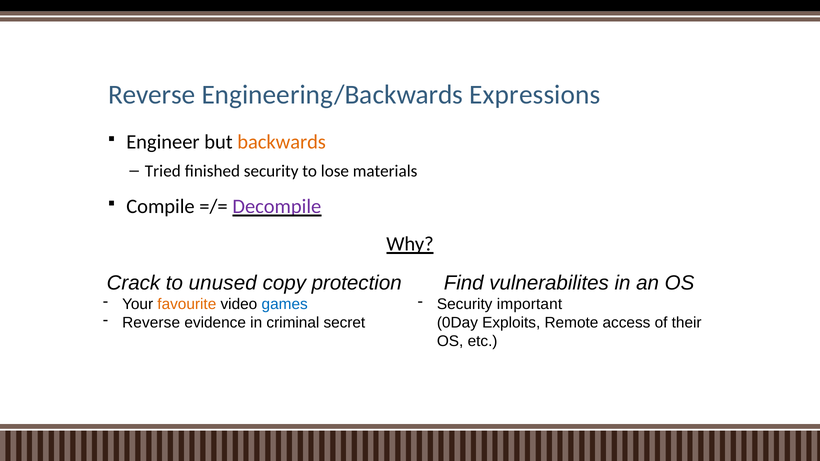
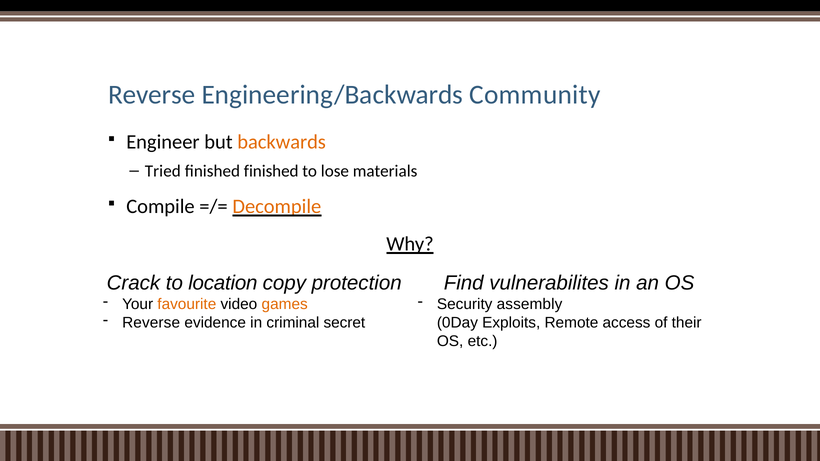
Expressions: Expressions -> Community (535, 95)
finished security: security -> finished (271, 171)
Decompile colour: purple -> orange (277, 207)
unused: unused -> location (223, 283)
games colour: blue -> orange (285, 304)
important: important -> assembly (530, 304)
